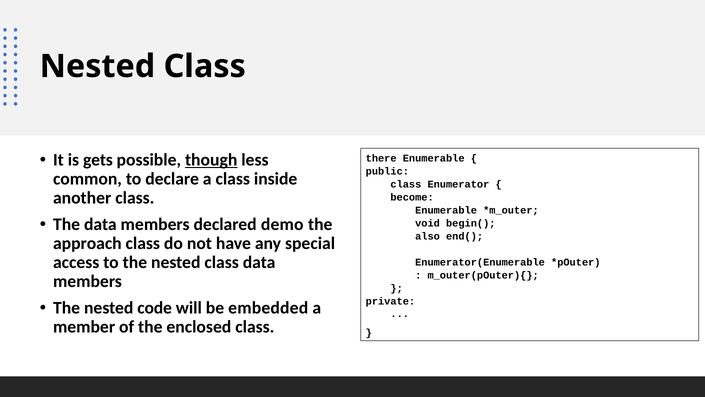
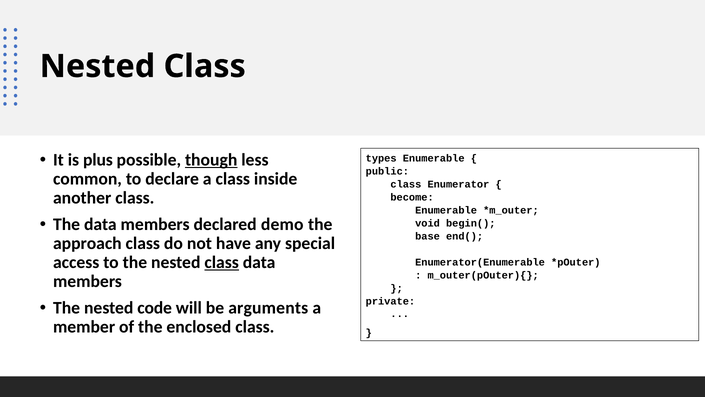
gets: gets -> plus (98, 160)
there: there -> types (381, 158)
also: also -> base (428, 236)
class underline: none -> present (222, 262)
embedded: embedded -> arguments (268, 308)
